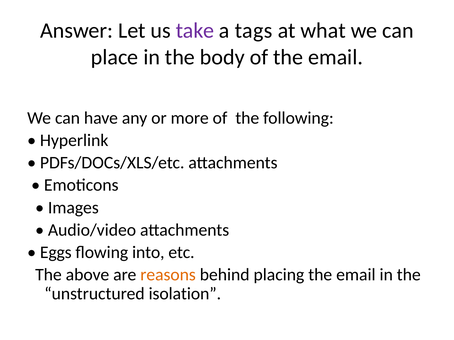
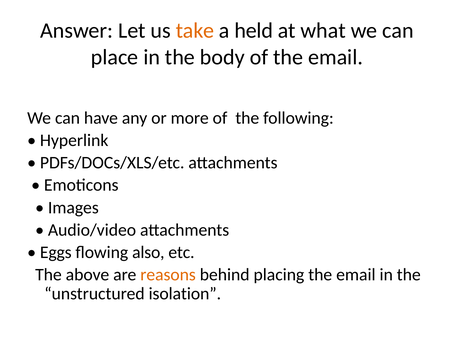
take colour: purple -> orange (195, 31)
tags: tags -> held (254, 31)
into: into -> also (148, 253)
